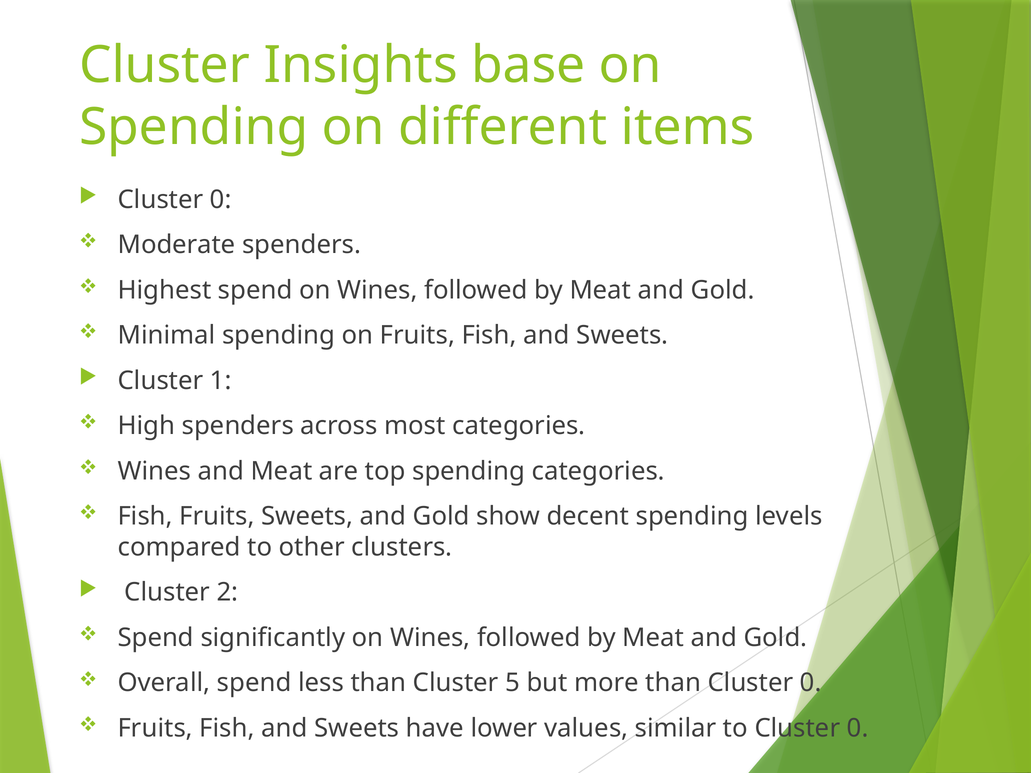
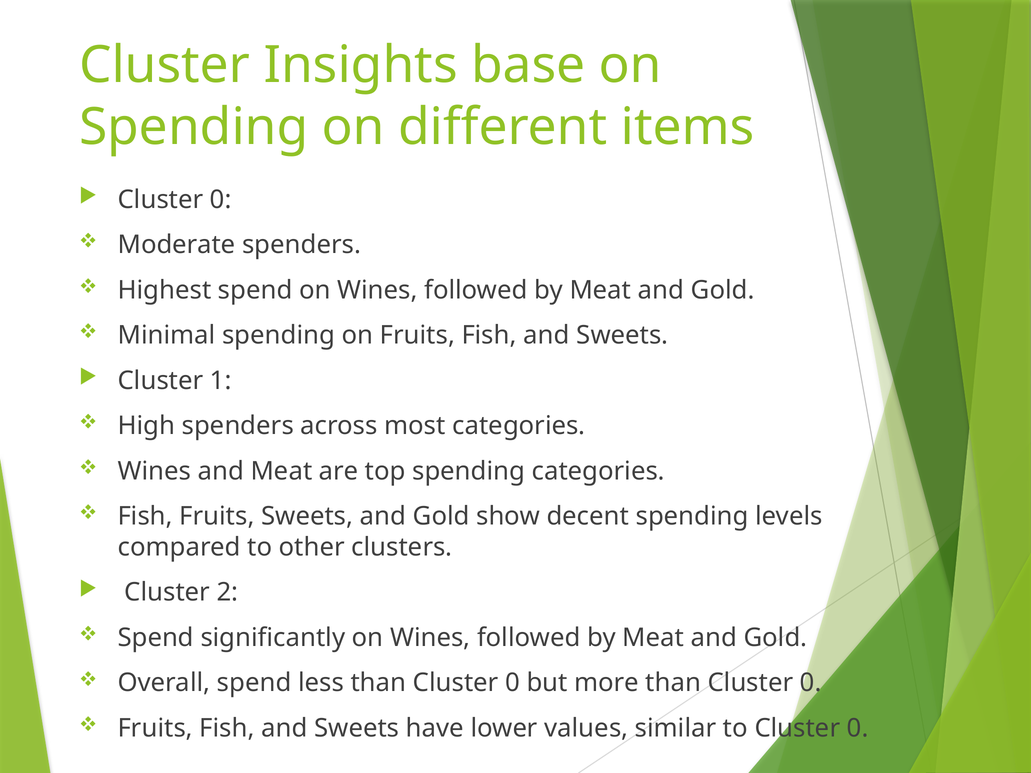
less than Cluster 5: 5 -> 0 (513, 683)
